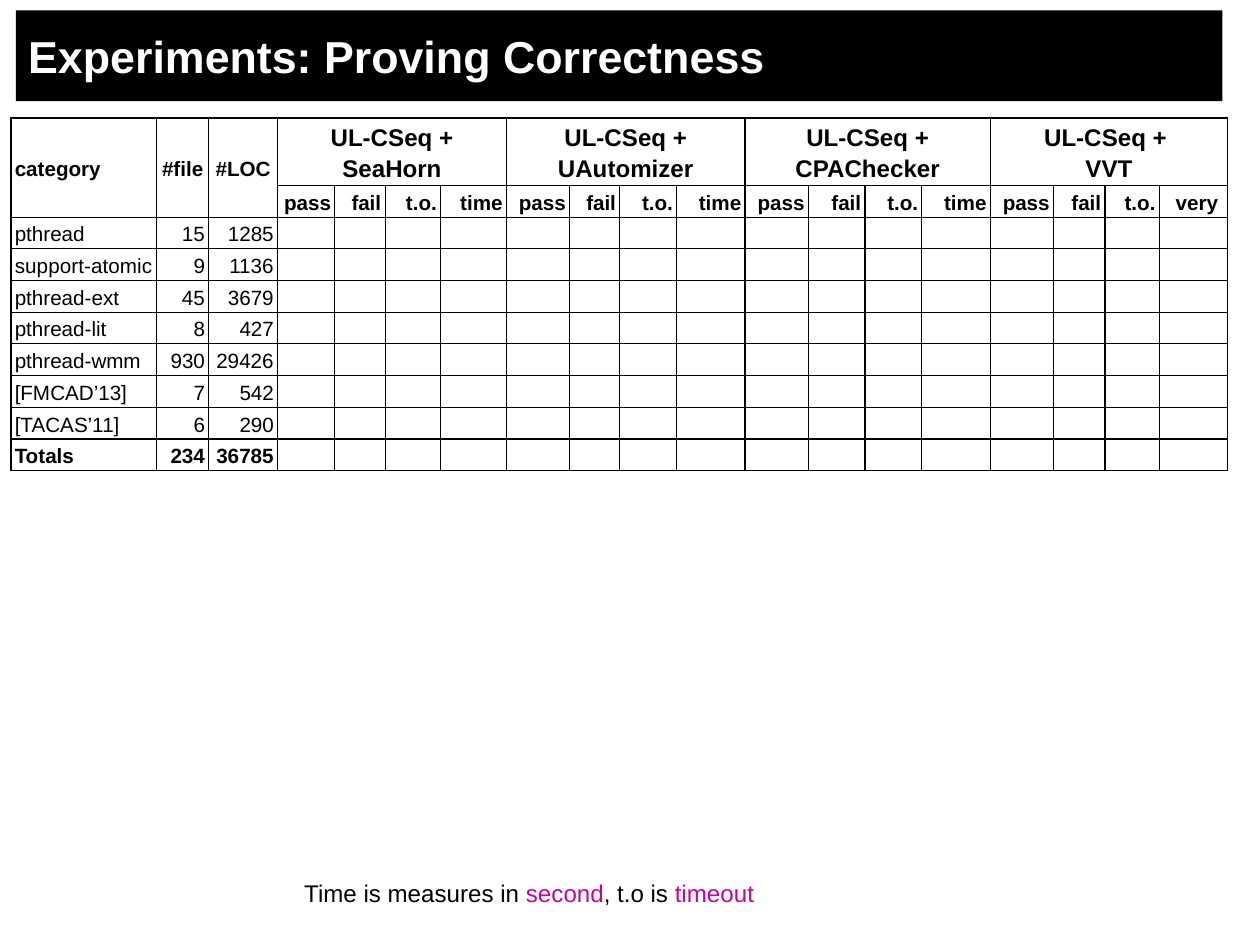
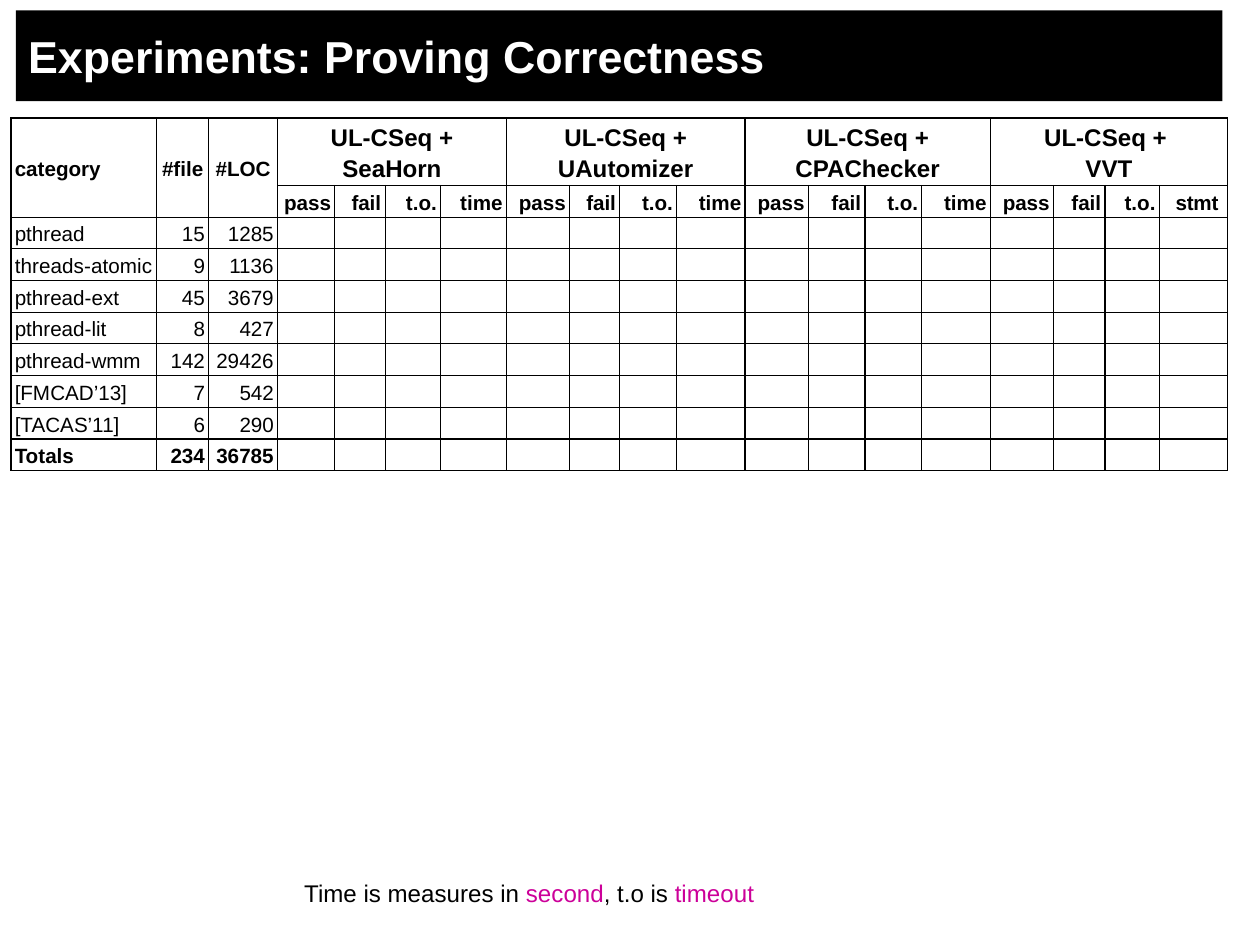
very: very -> stmt (1197, 203)
support-atomic: support-atomic -> threads-atomic (83, 267)
930: 930 -> 142 (188, 362)
